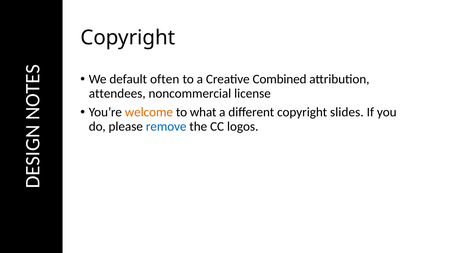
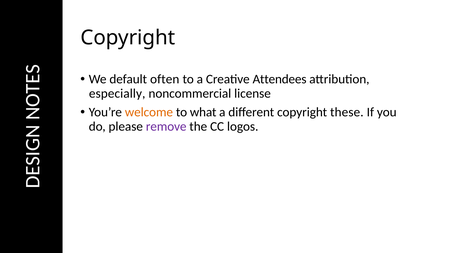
Combined: Combined -> Attendees (280, 79)
attendees: attendees -> especially (117, 93)
slides: slides -> these (347, 112)
remove colour: blue -> purple (166, 126)
